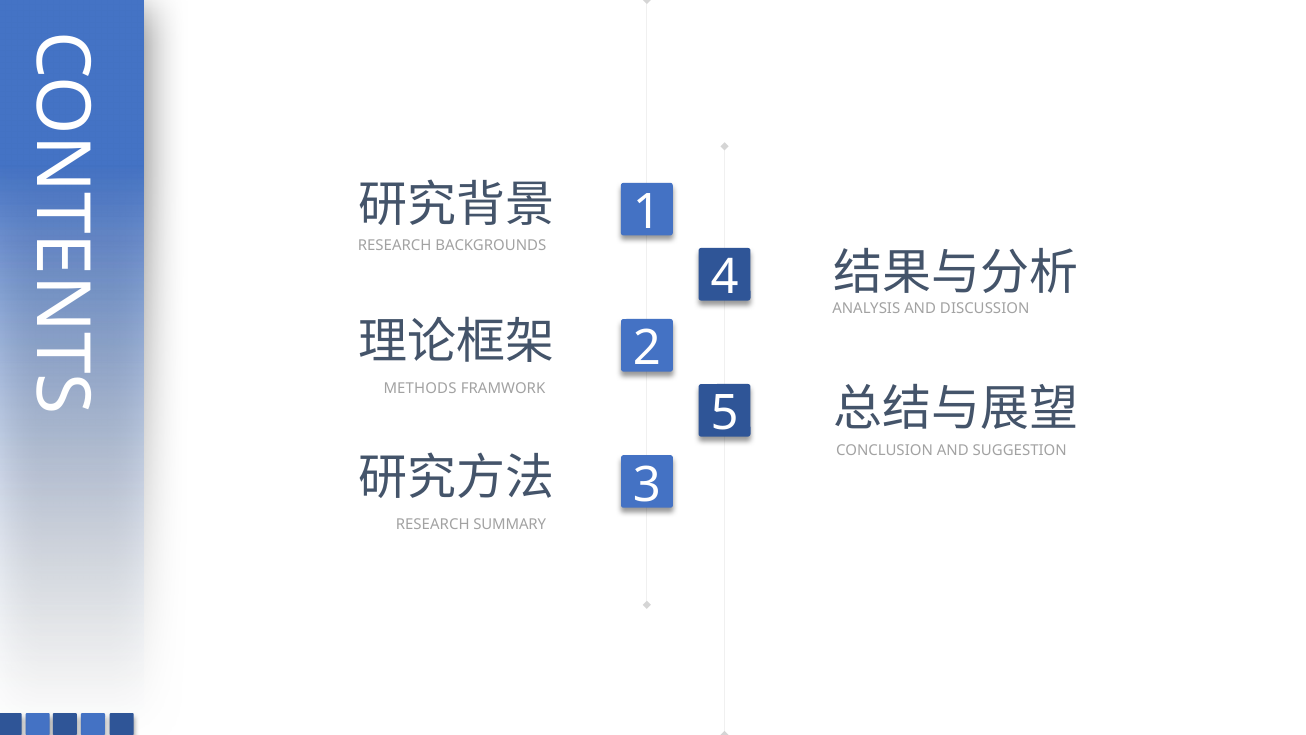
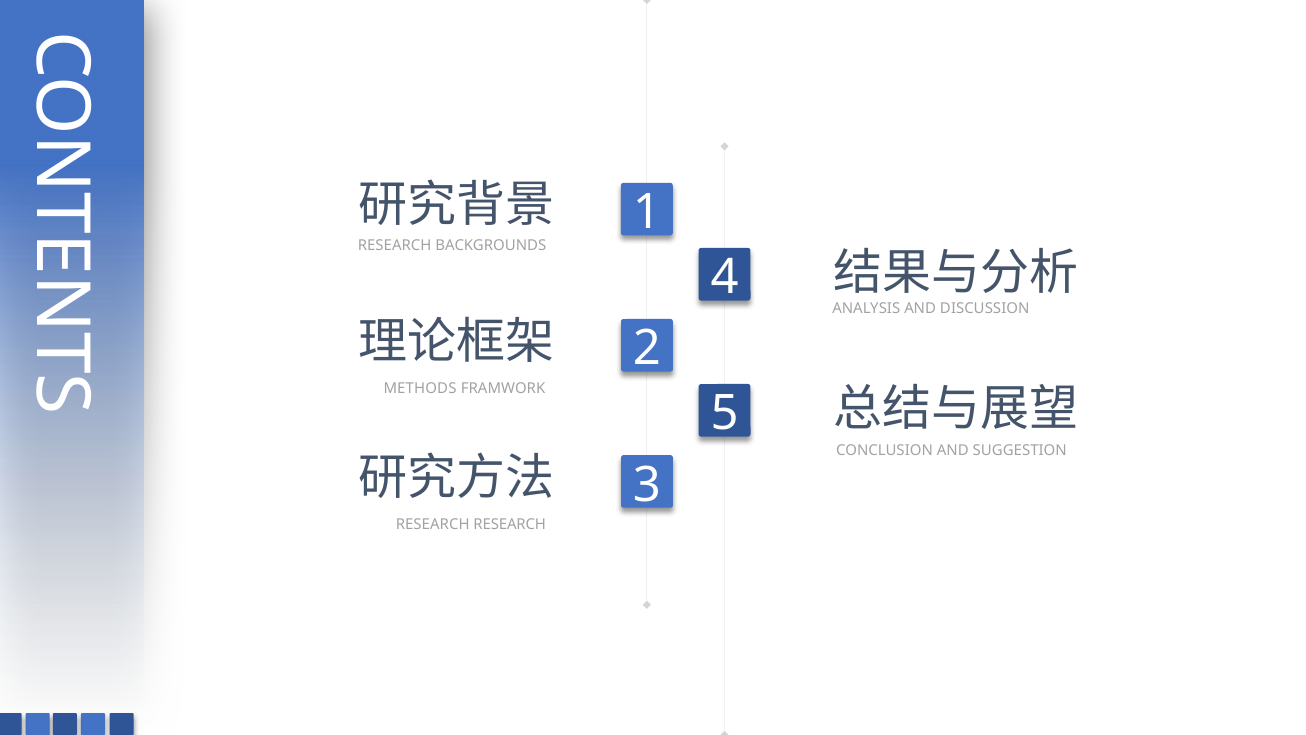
RESEARCH SUMMARY: SUMMARY -> RESEARCH (510, 524)
